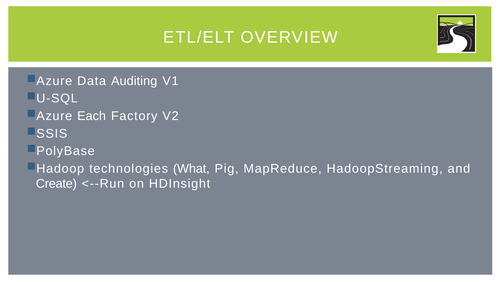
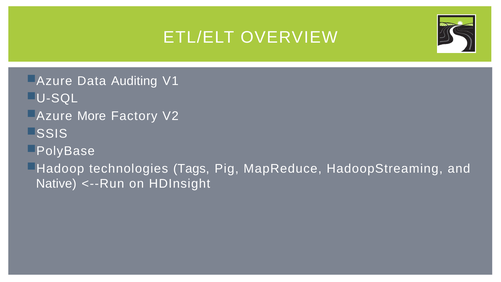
Each: Each -> More (92, 116)
What: What -> Tags (191, 169)
Create: Create -> Native (56, 184)
